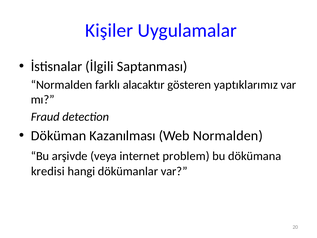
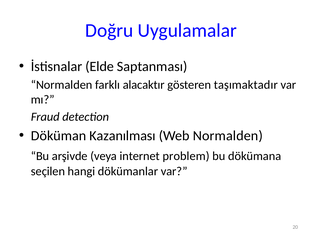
Kişiler: Kişiler -> Doğru (109, 30)
İlgili: İlgili -> Elde (100, 67)
yaptıklarımız: yaptıklarımız -> taşımaktadır (246, 85)
kredisi: kredisi -> seçilen (48, 171)
